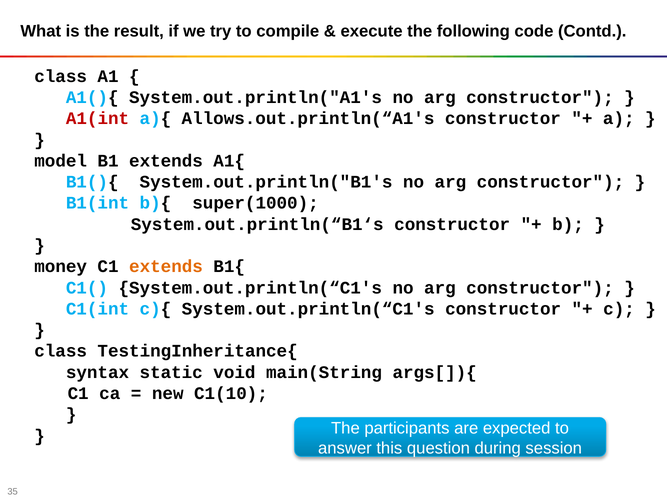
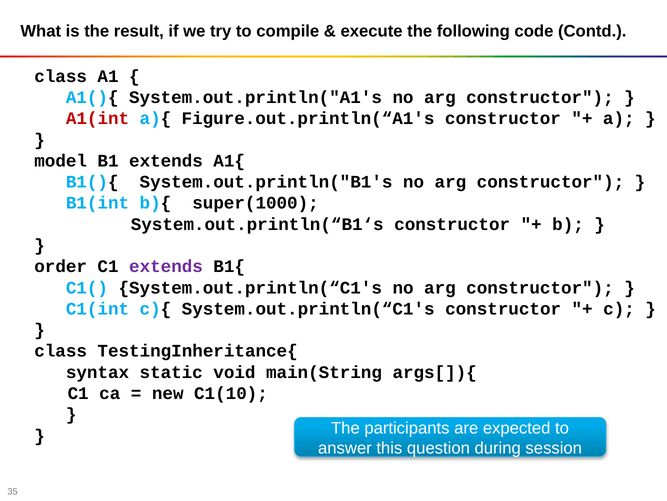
Allows.out.println(“A1's: Allows.out.println(“A1's -> Figure.out.println(“A1's (308, 118)
money: money -> order (61, 266)
extends colour: orange -> purple (166, 266)
